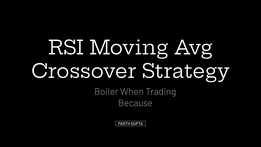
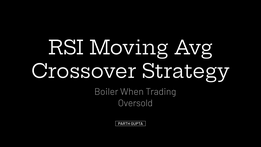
Because: Because -> Oversold (135, 103)
